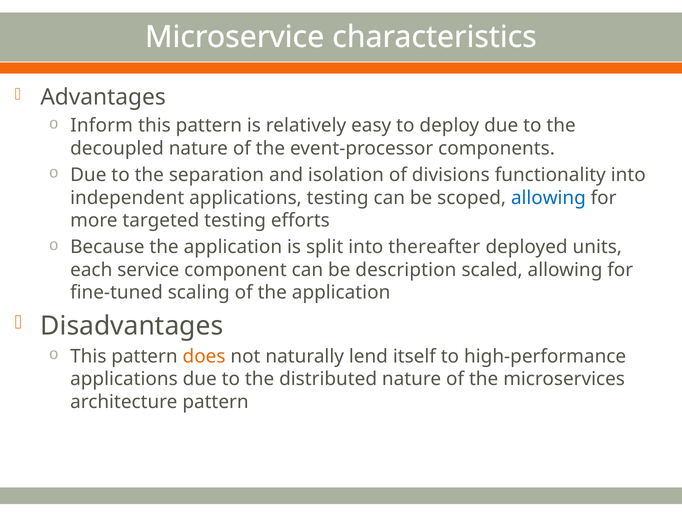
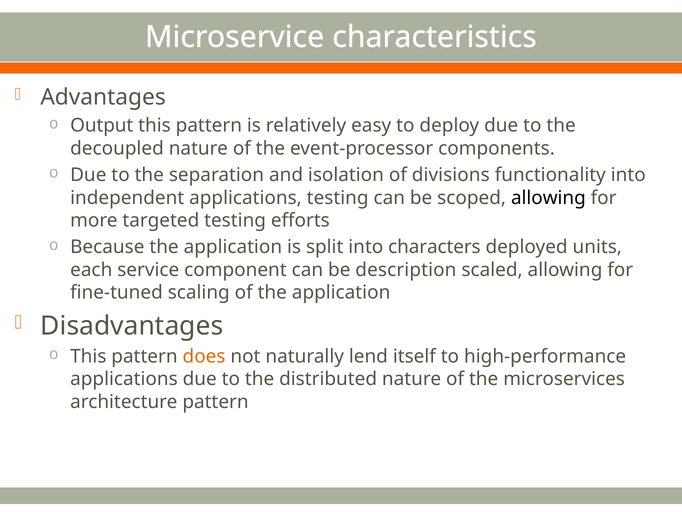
Inform: Inform -> Output (102, 126)
allowing colour: blue -> black (548, 198)
thereafter: thereafter -> characters (434, 247)
